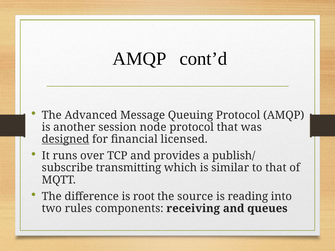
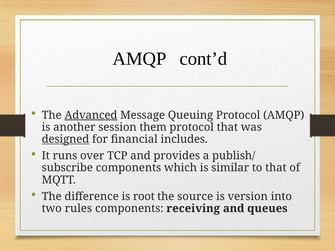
Advanced underline: none -> present (91, 115)
node: node -> them (153, 127)
licensed: licensed -> includes (184, 139)
subscribe transmitting: transmitting -> components (128, 168)
reading: reading -> version (248, 197)
